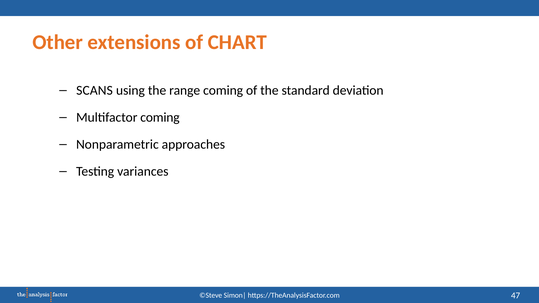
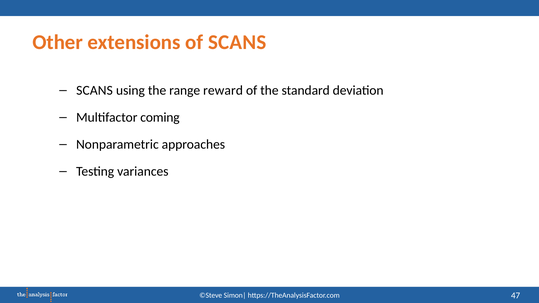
of CHART: CHART -> SCANS (237, 42)
range coming: coming -> reward (223, 91)
